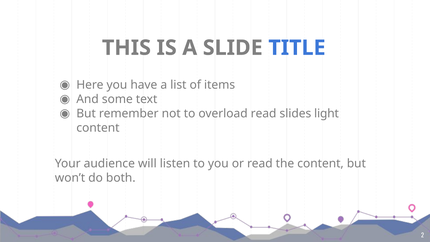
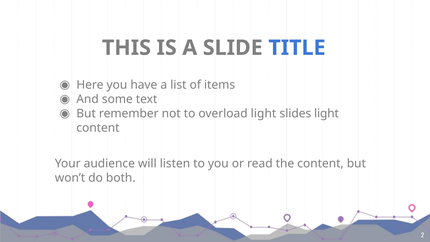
overload read: read -> light (264, 113)
